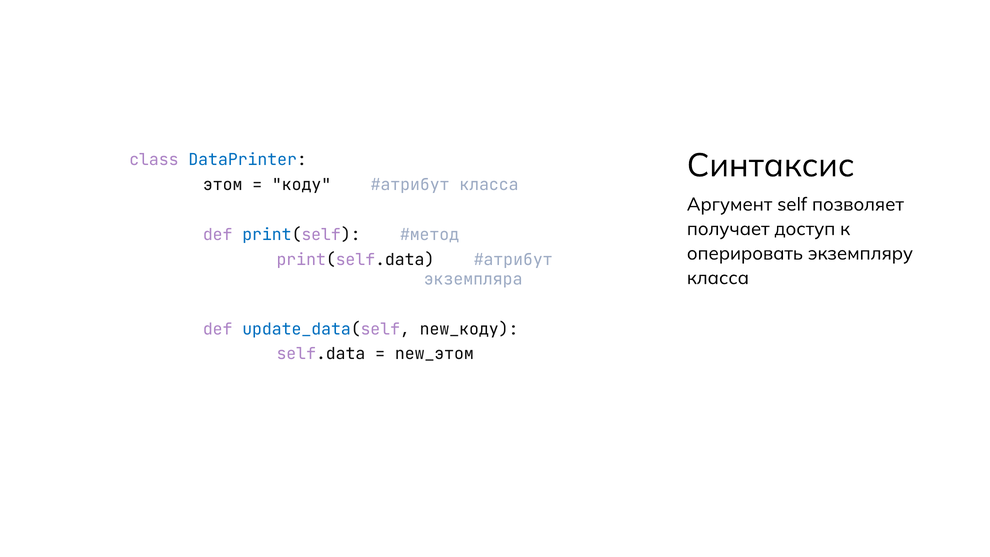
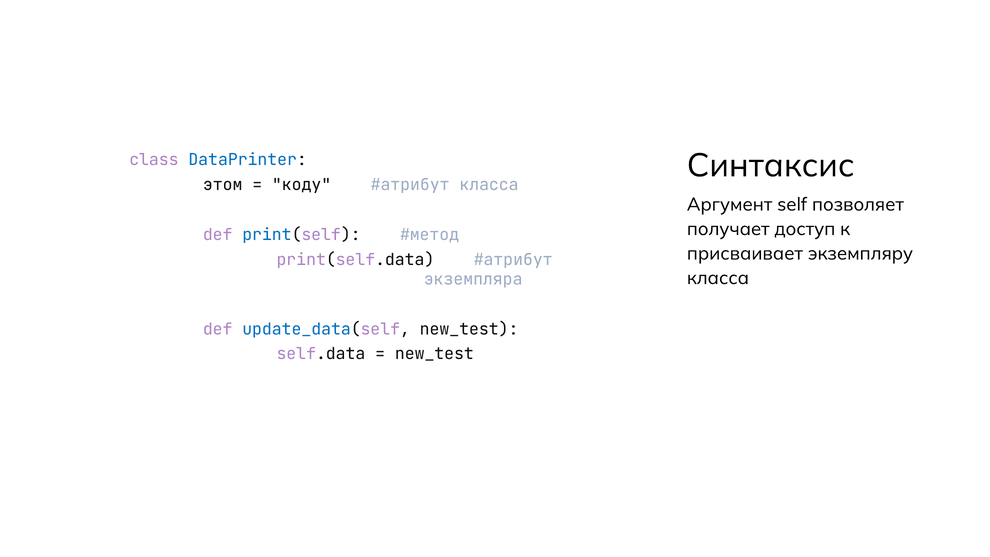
оперировать: оперировать -> присваивает (745, 253)
update_data(self new_коду: new_коду -> new_test (469, 329)
new_этом: new_этом -> new_test (434, 354)
